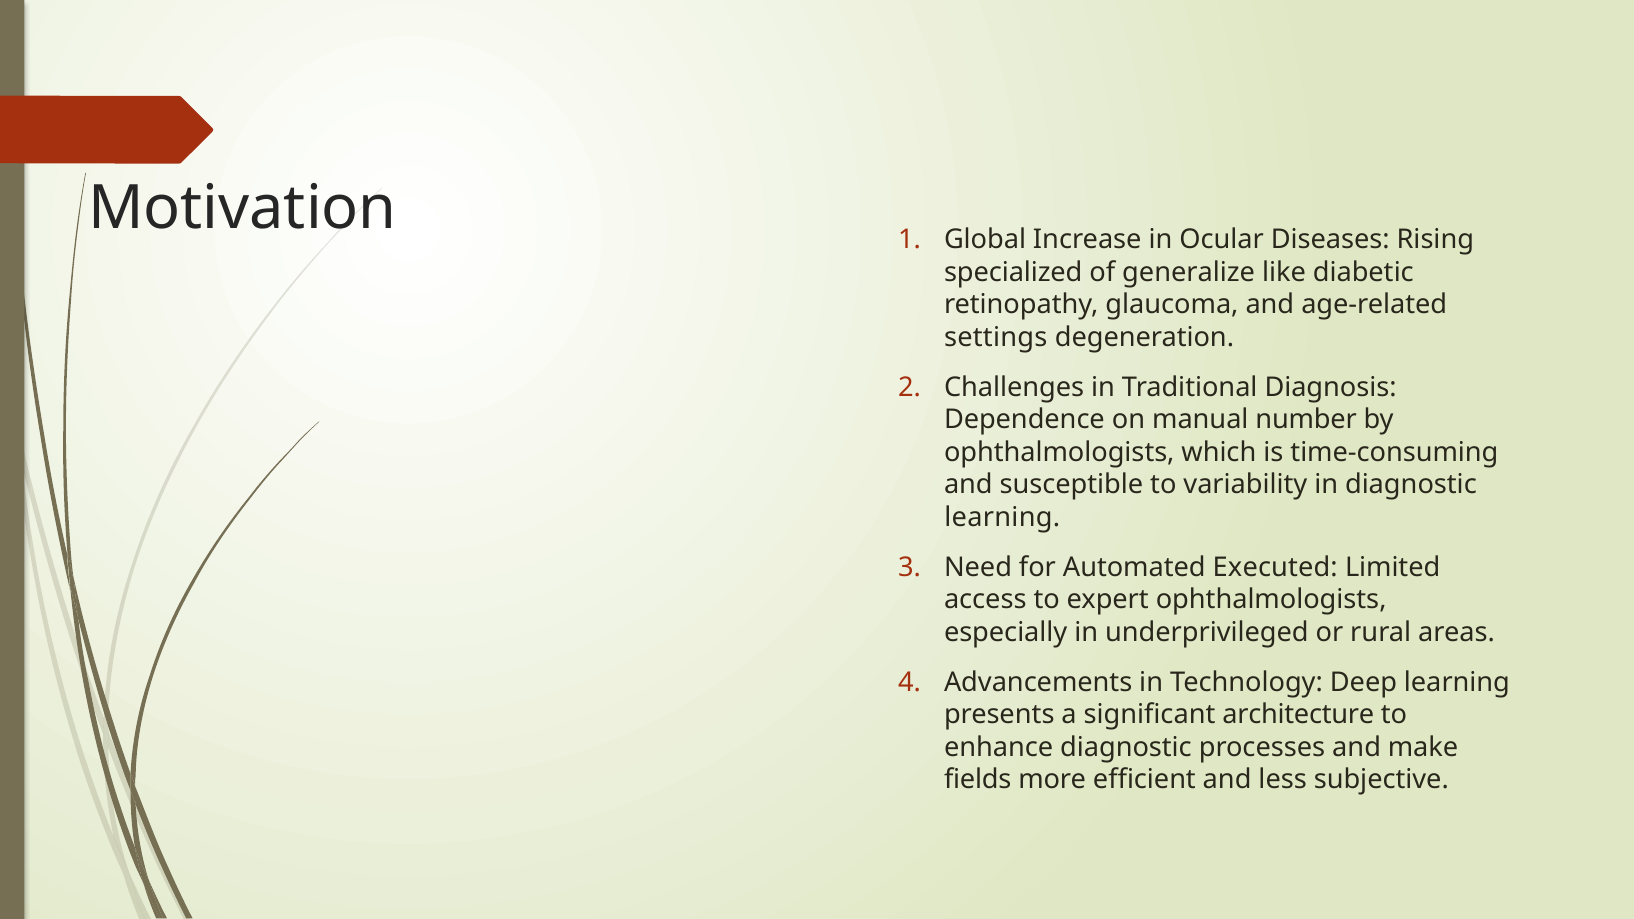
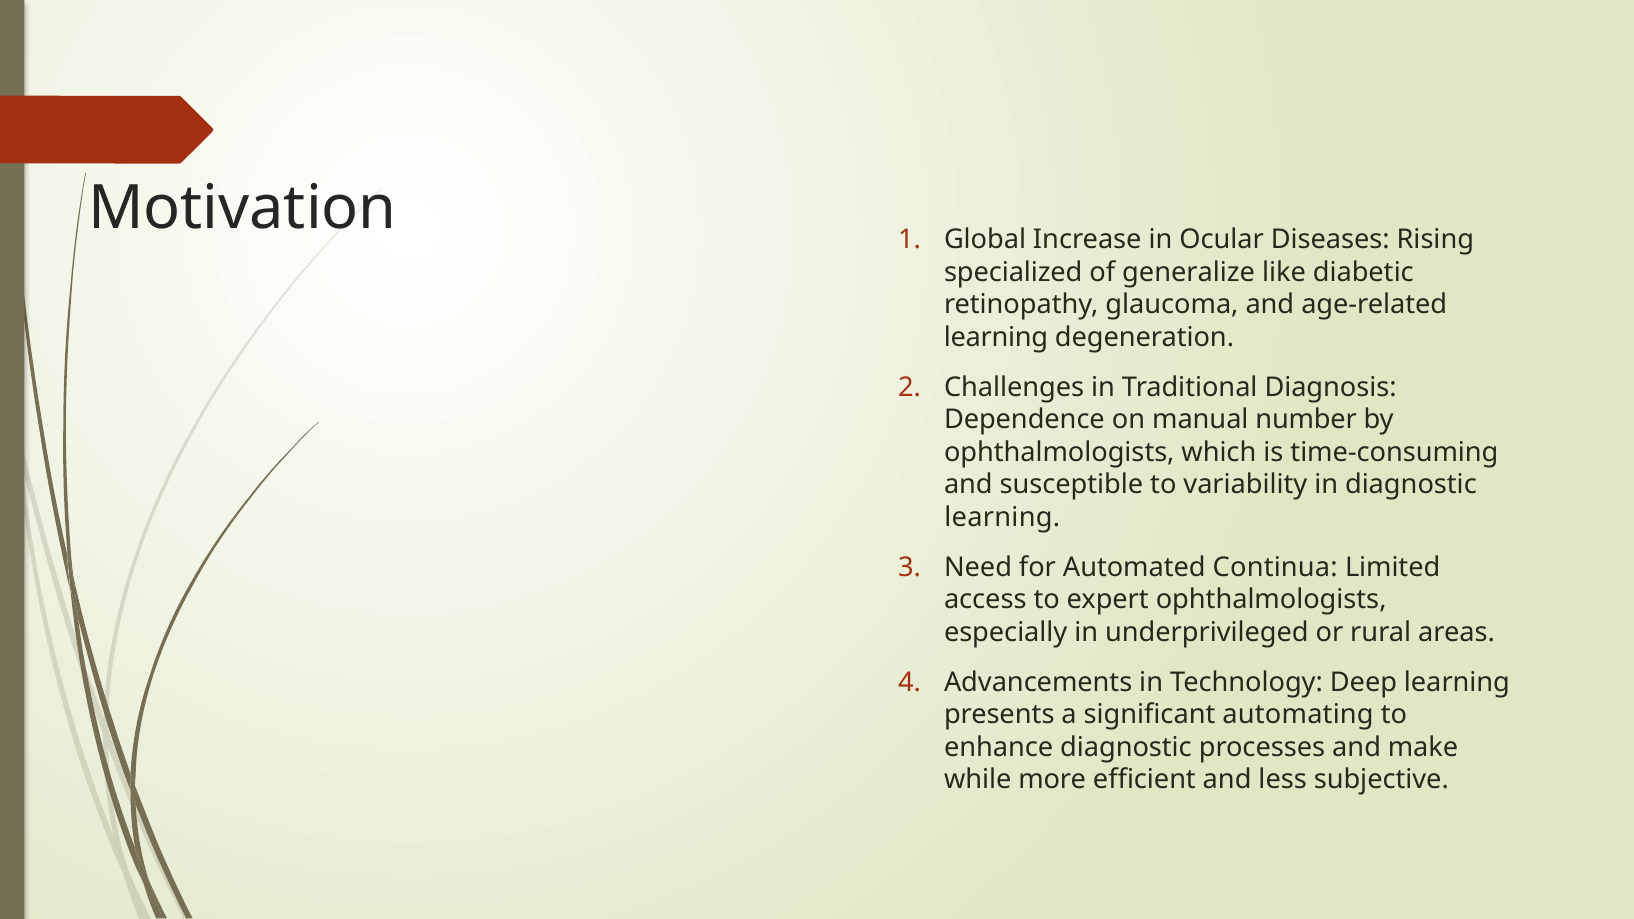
settings: settings -> learning (996, 337)
Executed: Executed -> Continua (1275, 567)
architecture: architecture -> automating (1298, 715)
fields: fields -> while (978, 780)
